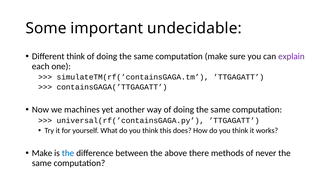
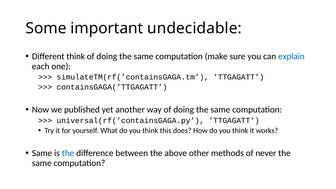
explain colour: purple -> blue (291, 56)
machines: machines -> published (82, 110)
Make: Make -> Same (42, 153)
there: there -> other (199, 153)
